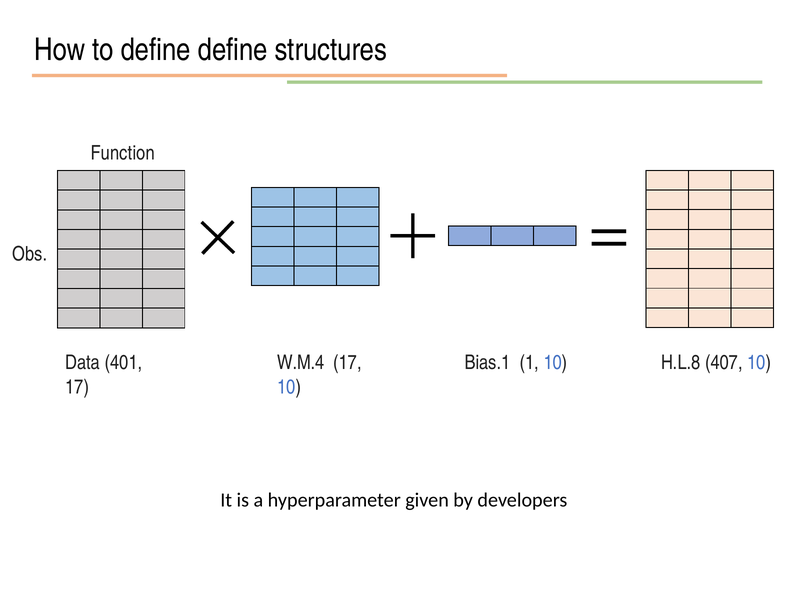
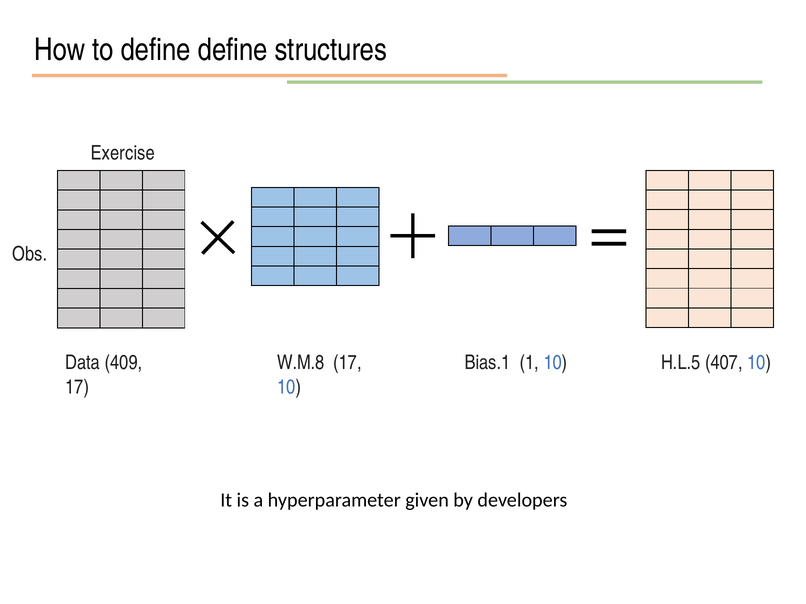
Function: Function -> Exercise (123, 153)
401: 401 -> 409 (124, 363)
W.M.4: W.M.4 -> W.M.8 (301, 363)
H.L.8: H.L.8 -> H.L.5 (681, 363)
